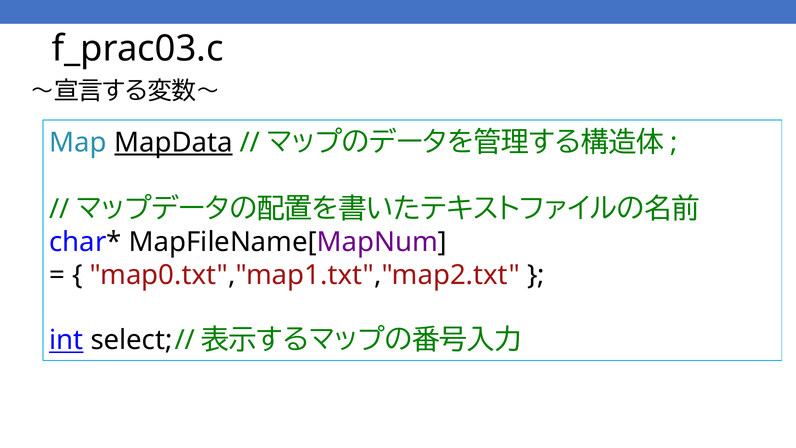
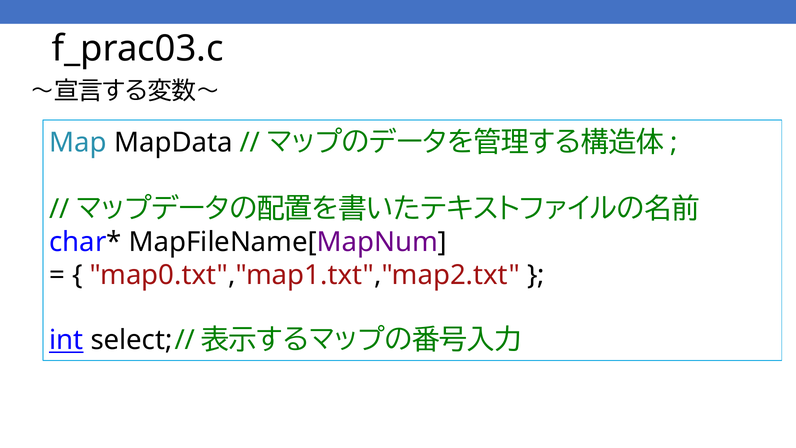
MapData underline: present -> none (173, 142)
